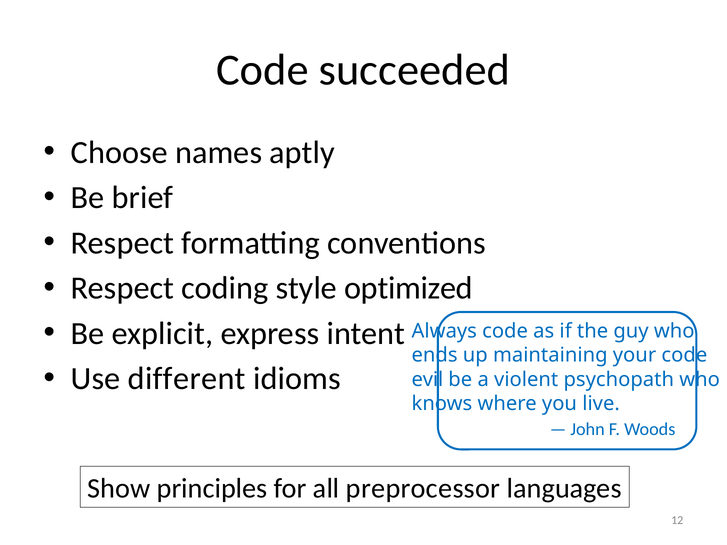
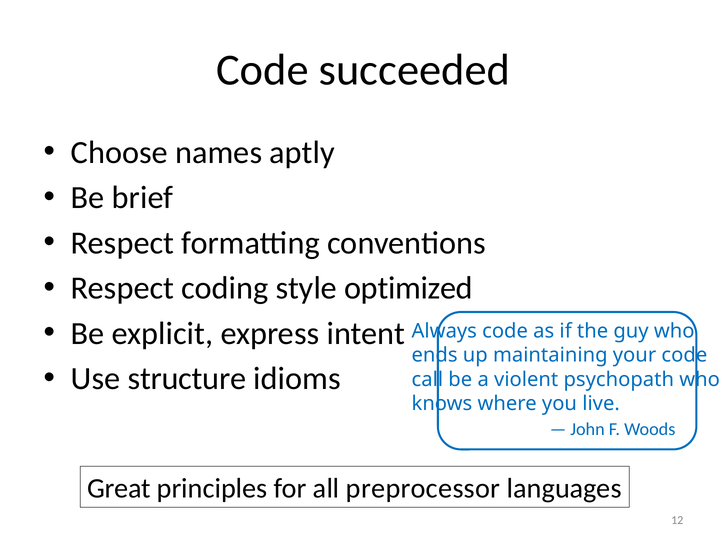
different: different -> structure (187, 379)
evil: evil -> call (427, 380)
Show: Show -> Great (119, 489)
